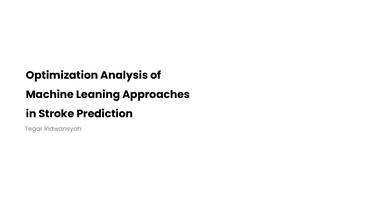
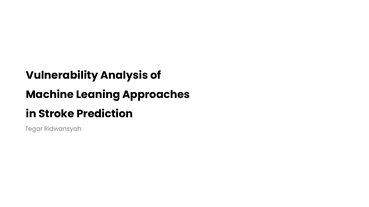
Optimization: Optimization -> Vulnerability (62, 75)
